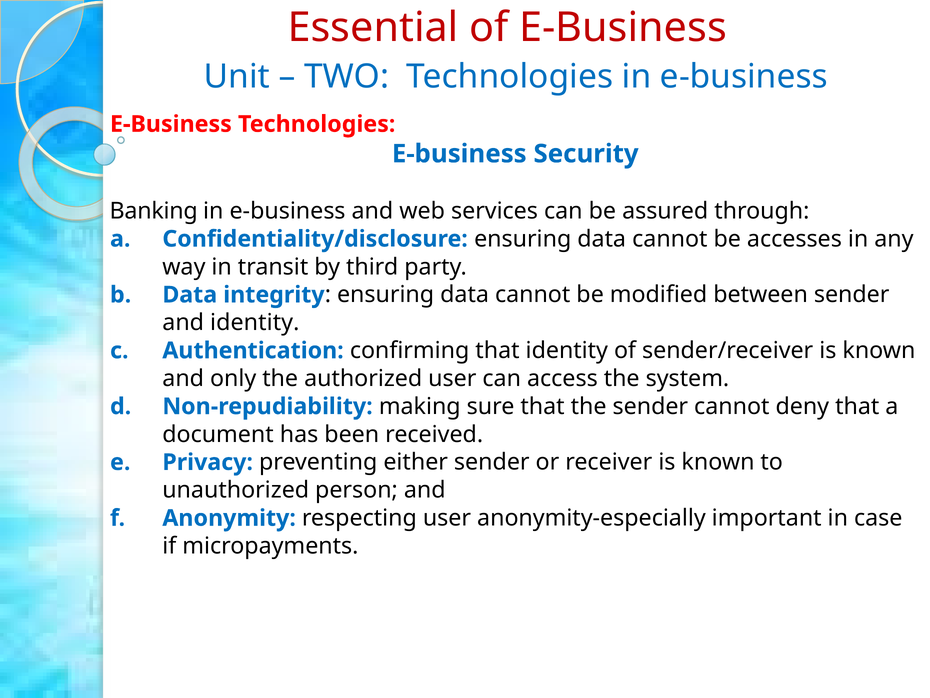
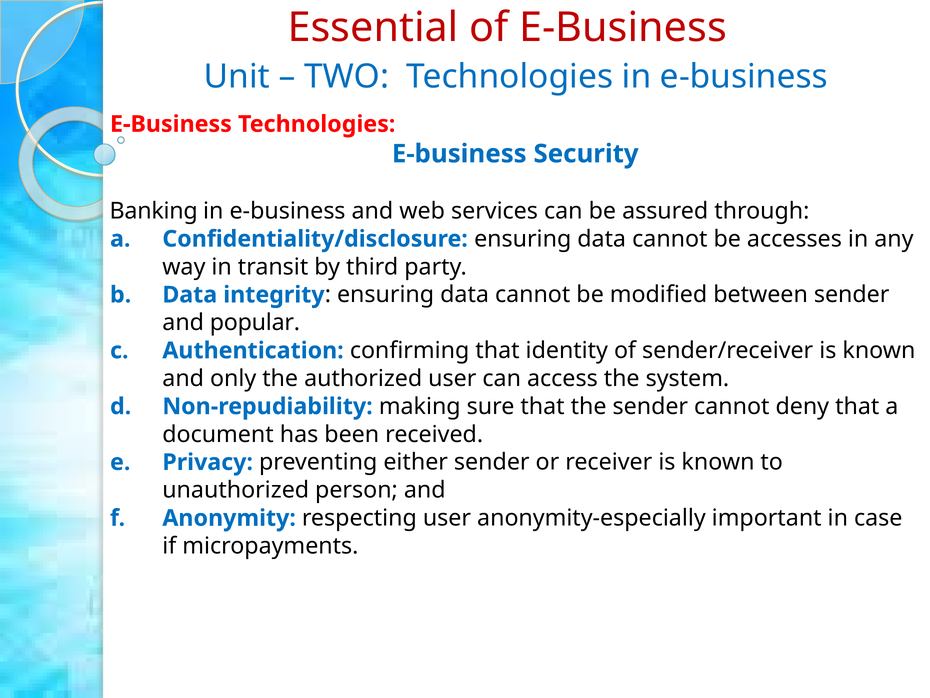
and identity: identity -> popular (255, 322)
